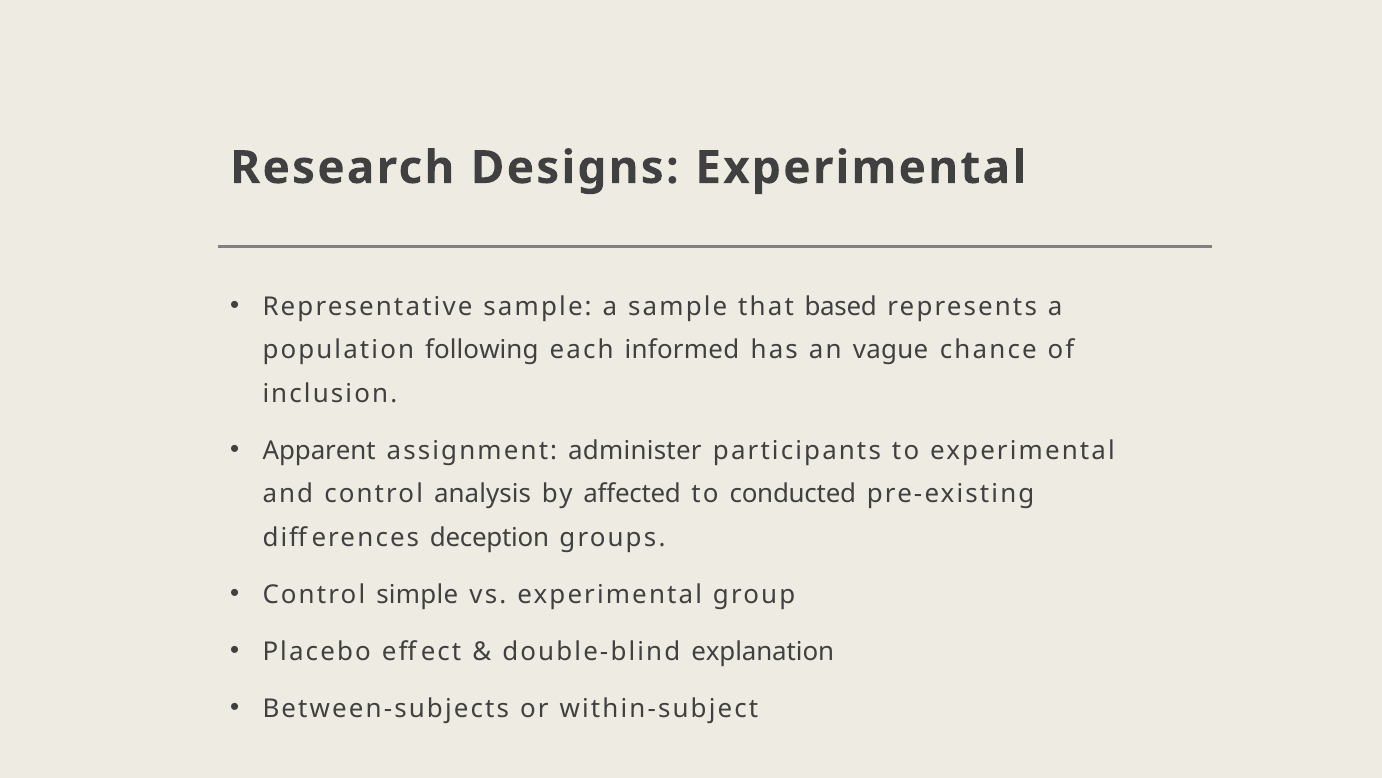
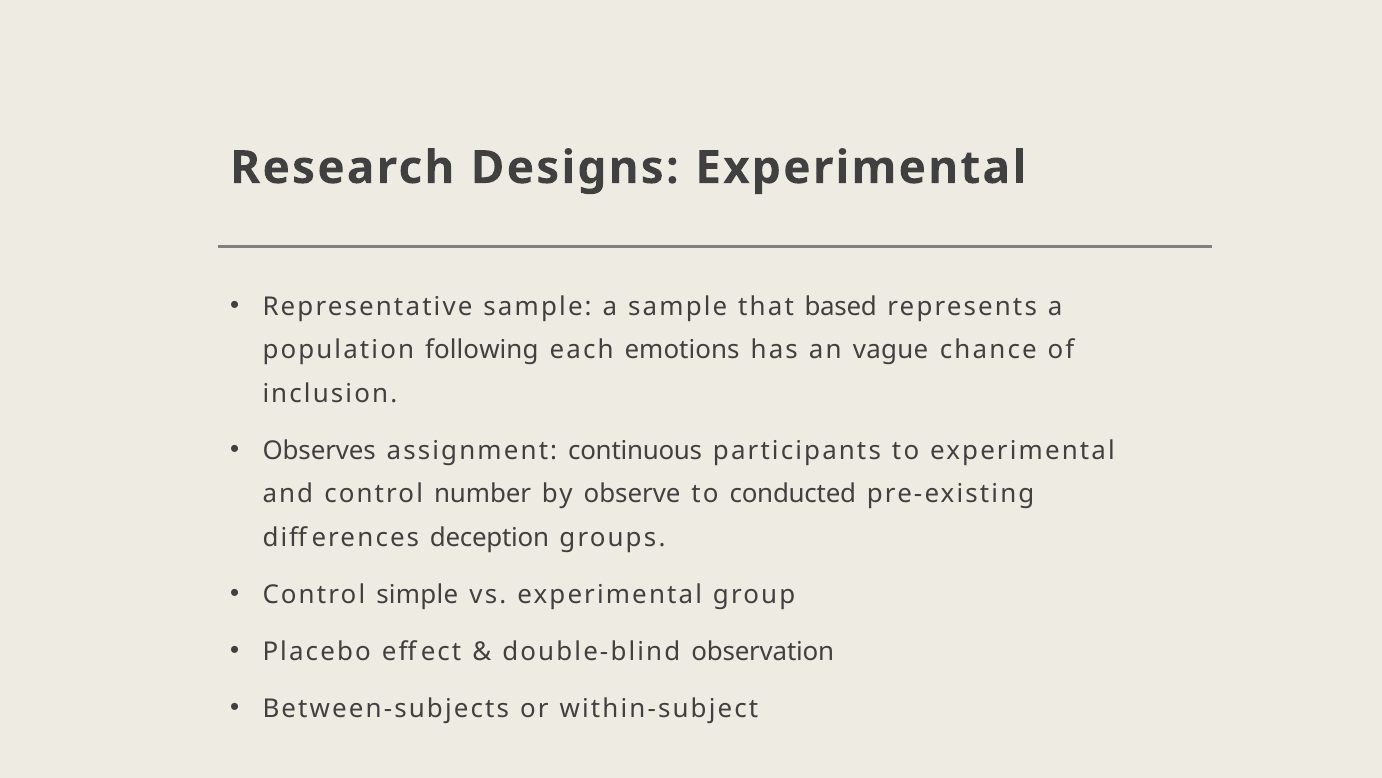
informed: informed -> emotions (682, 350)
Apparent: Apparent -> Observes (319, 450)
administer: administer -> continuous (635, 450)
analysis: analysis -> number (483, 494)
affected: affected -> observe (632, 494)
explanation: explanation -> observation (763, 651)
